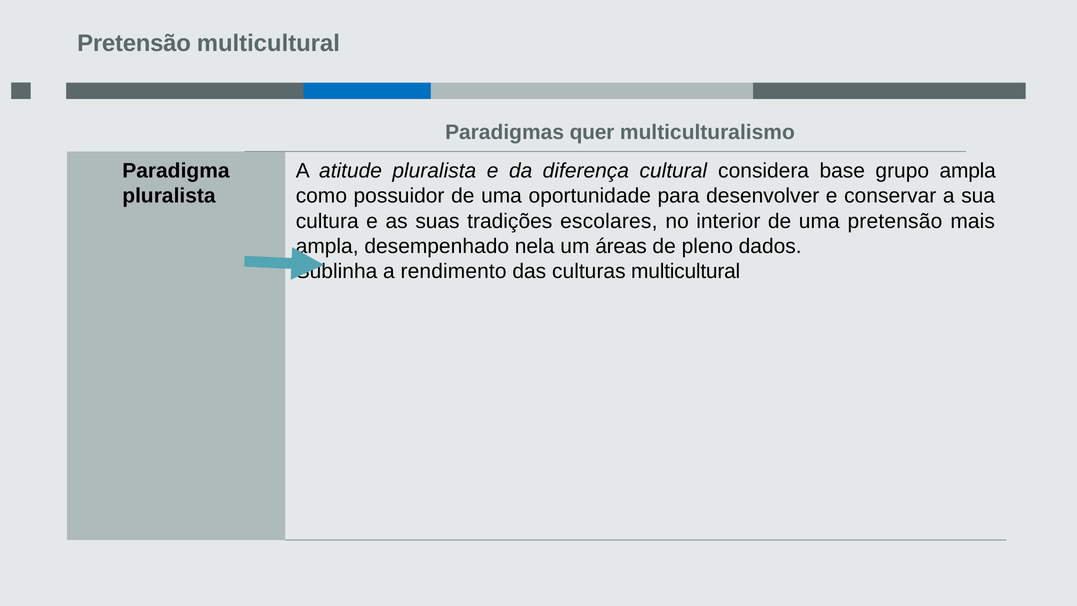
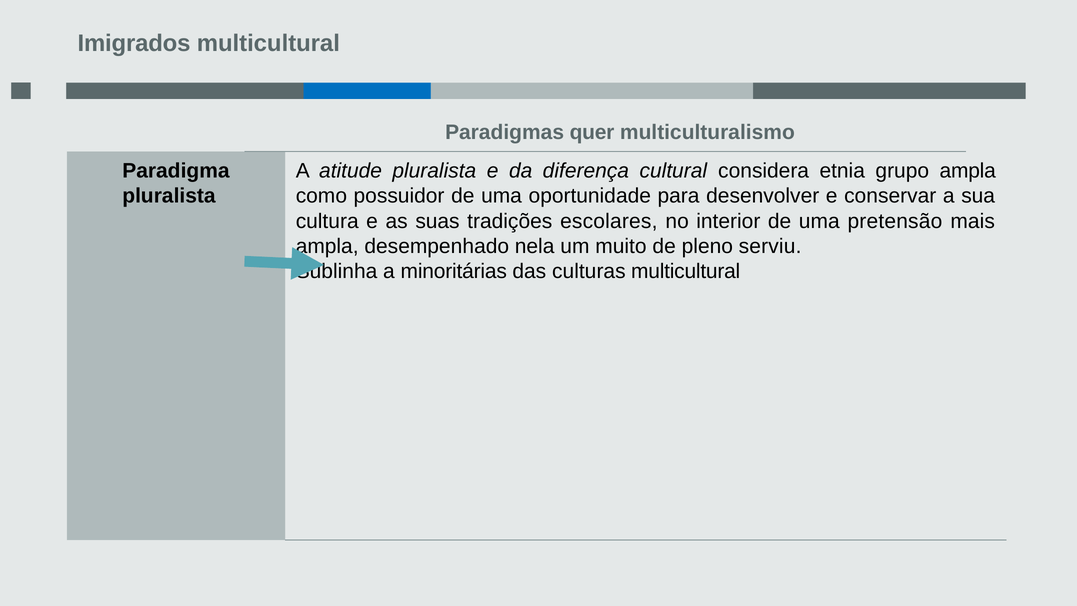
Pretensão: Pretensão -> Imigrados (134, 44)
base: base -> etnia (842, 171)
áreas: áreas -> muito (621, 246)
dados: dados -> serviu (770, 246)
rendimento: rendimento -> minoritárias (454, 271)
